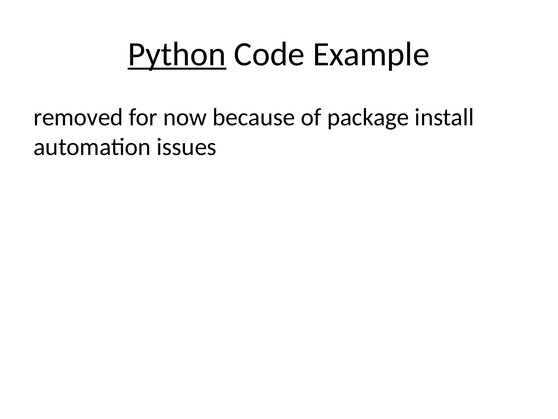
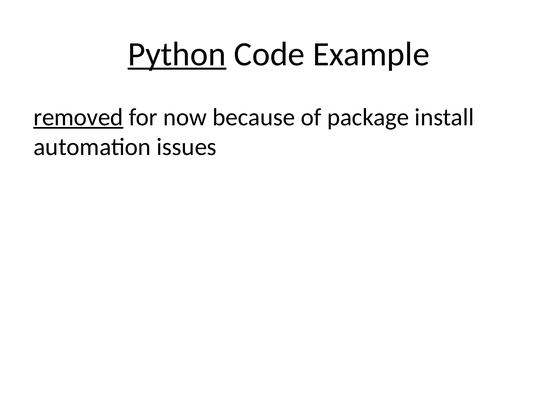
removed underline: none -> present (78, 117)
